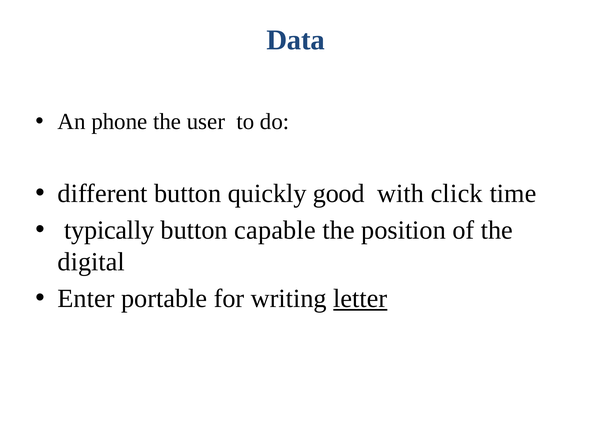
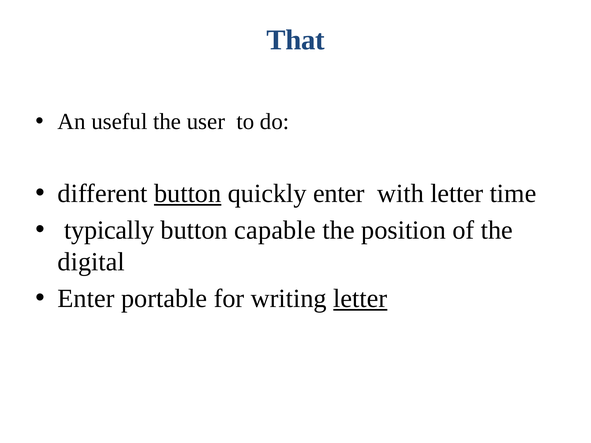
Data: Data -> That (296, 40)
phone: phone -> useful (119, 122)
button underline: none -> present (188, 194)
quickly good: good -> enter (339, 194)
with click: click -> letter (457, 194)
